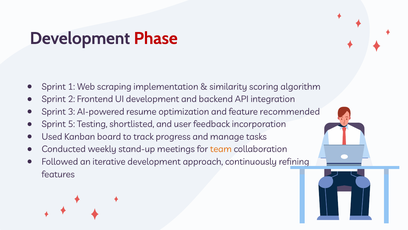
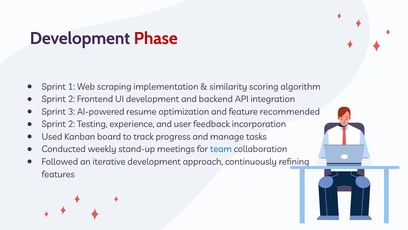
5: 5 -> 2 (71, 124)
shortlisted: shortlisted -> experience (132, 124)
team colour: orange -> blue (221, 149)
